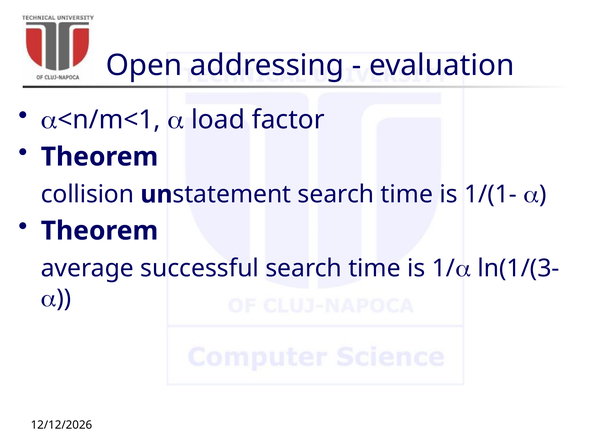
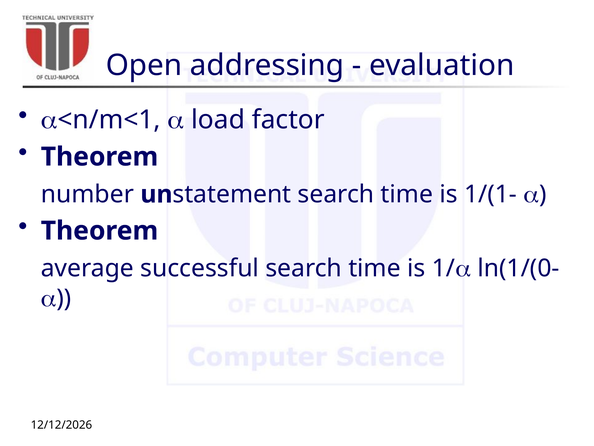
collision: collision -> number (87, 194)
ln(1/(3-: ln(1/(3- -> ln(1/(0- (518, 268)
